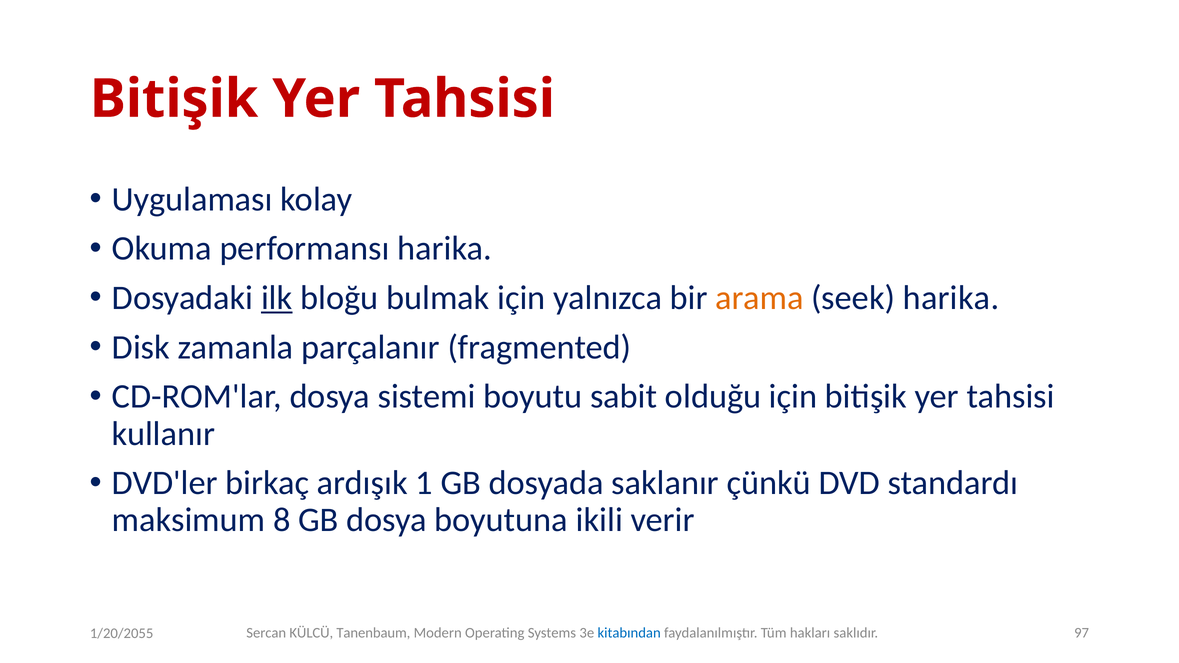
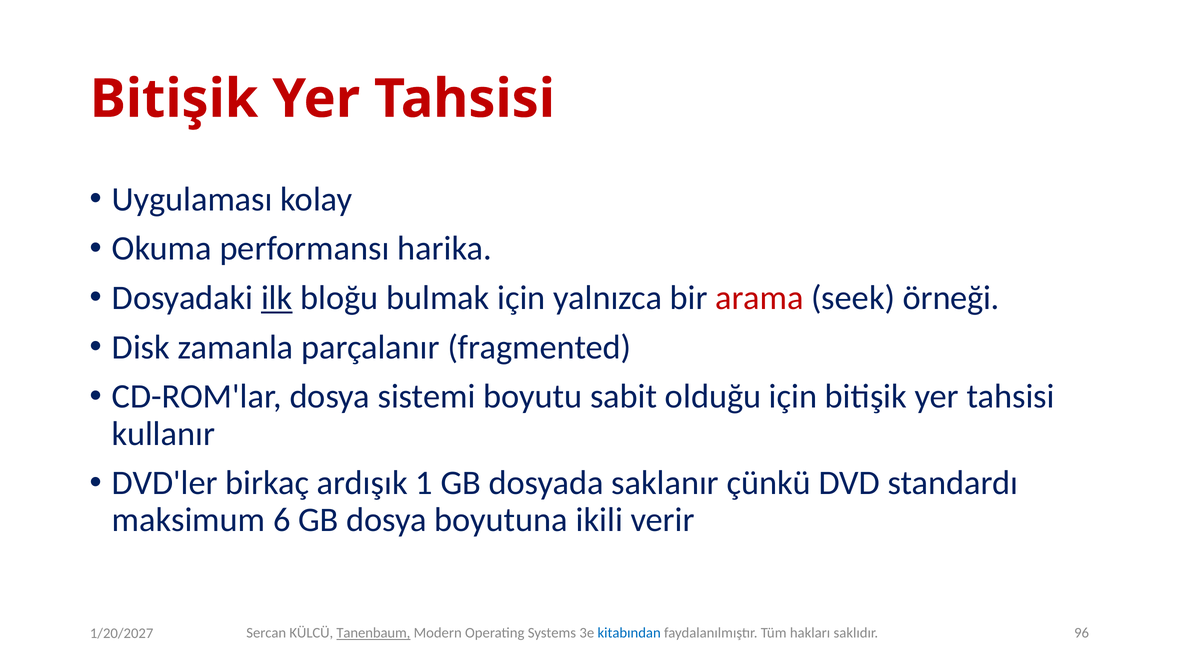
arama colour: orange -> red (759, 298)
seek harika: harika -> örneği (951, 298)
8: 8 -> 6 (282, 520)
Tanenbaum underline: none -> present (373, 633)
97: 97 -> 96 (1082, 633)
1/20/2055: 1/20/2055 -> 1/20/2027 (122, 633)
